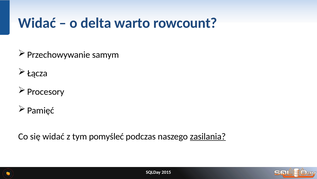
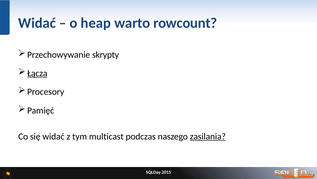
delta: delta -> heap (96, 23)
samym: samym -> skrypty (106, 55)
Łącza underline: none -> present (37, 73)
pomyśleć: pomyśleć -> multicast (106, 136)
